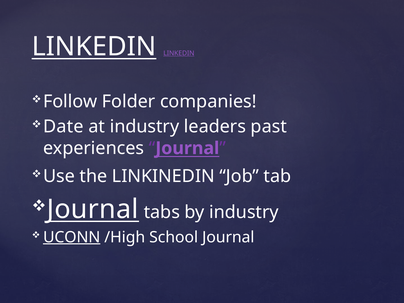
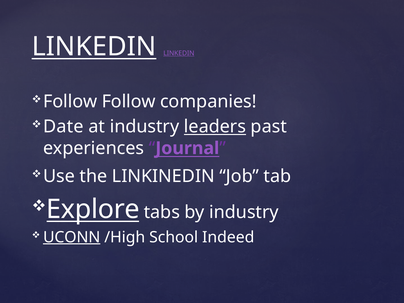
Follow Folder: Folder -> Follow (129, 102)
leaders underline: none -> present (215, 127)
Journal: Journal -> Explore (93, 209)
School Journal: Journal -> Indeed (228, 237)
